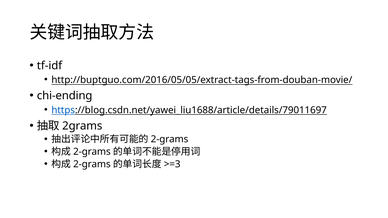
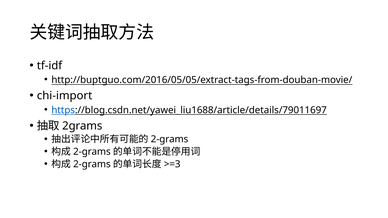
chi-ending: chi-ending -> chi-import (65, 96)
